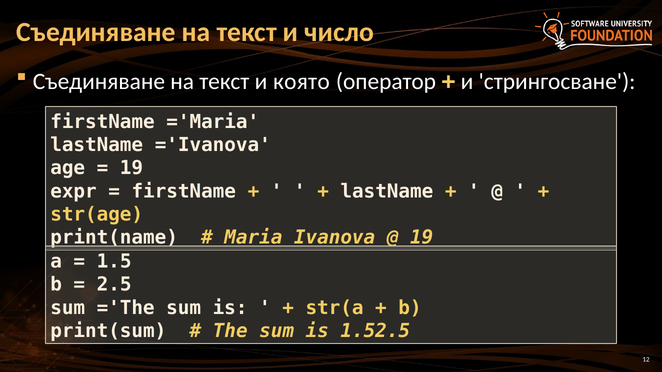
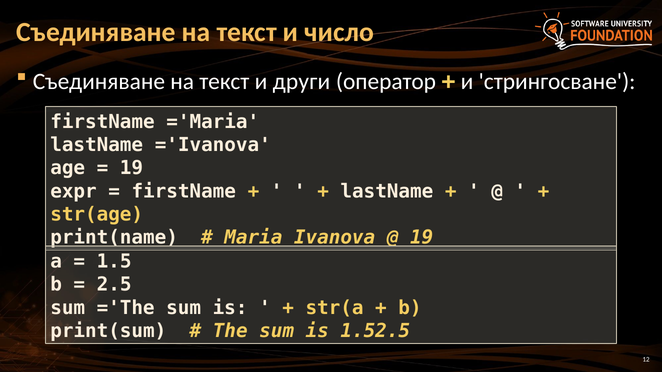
която: която -> други (301, 82)
